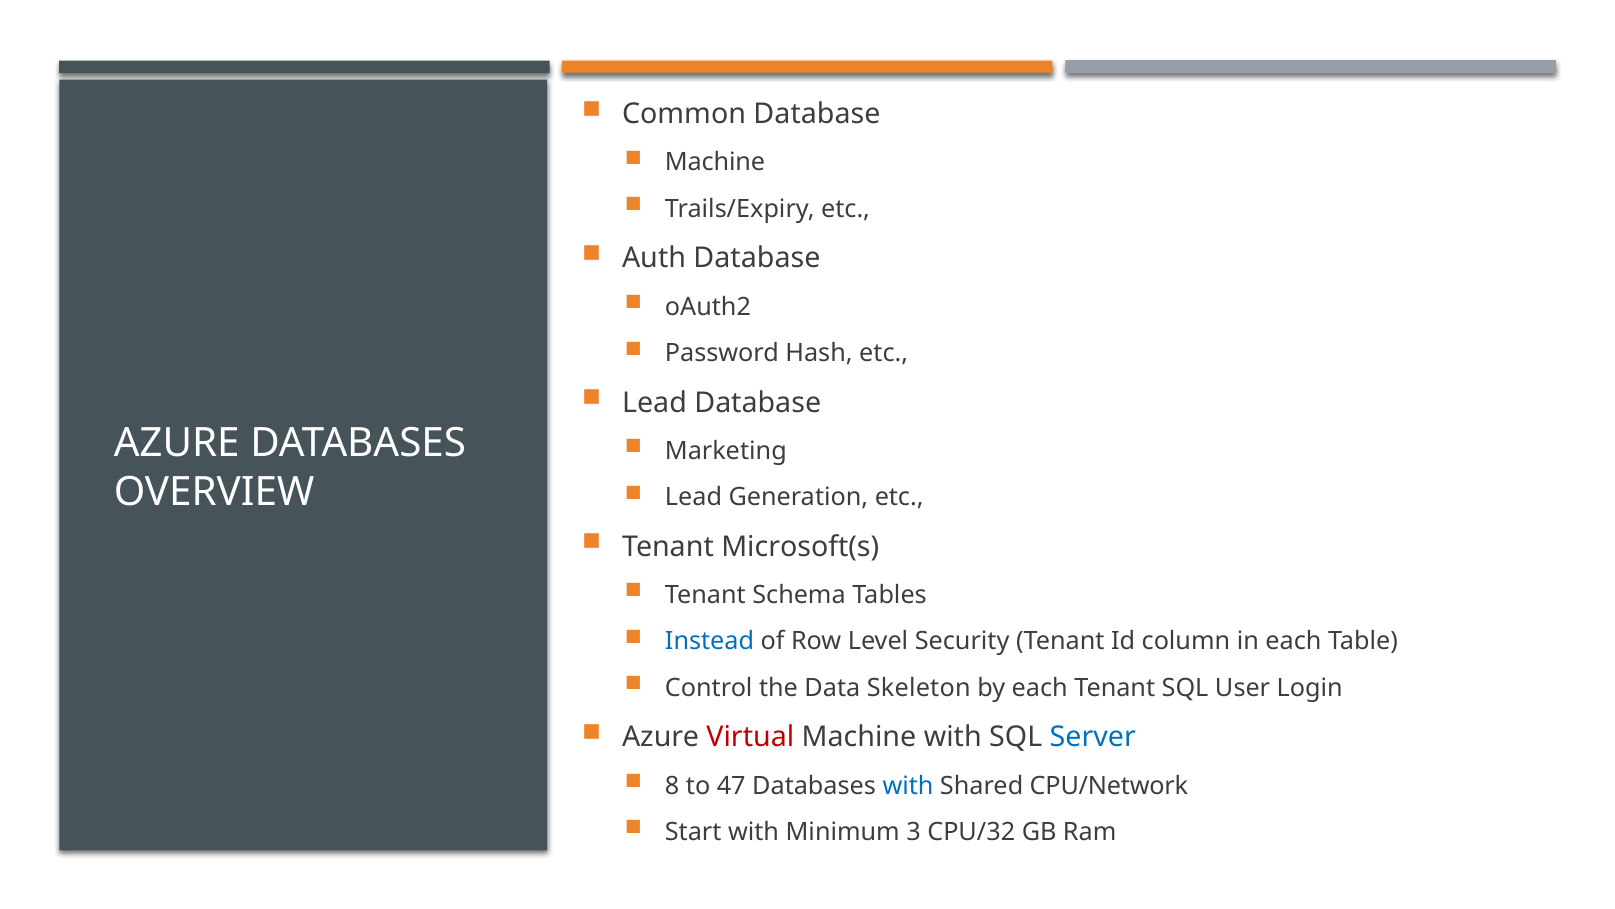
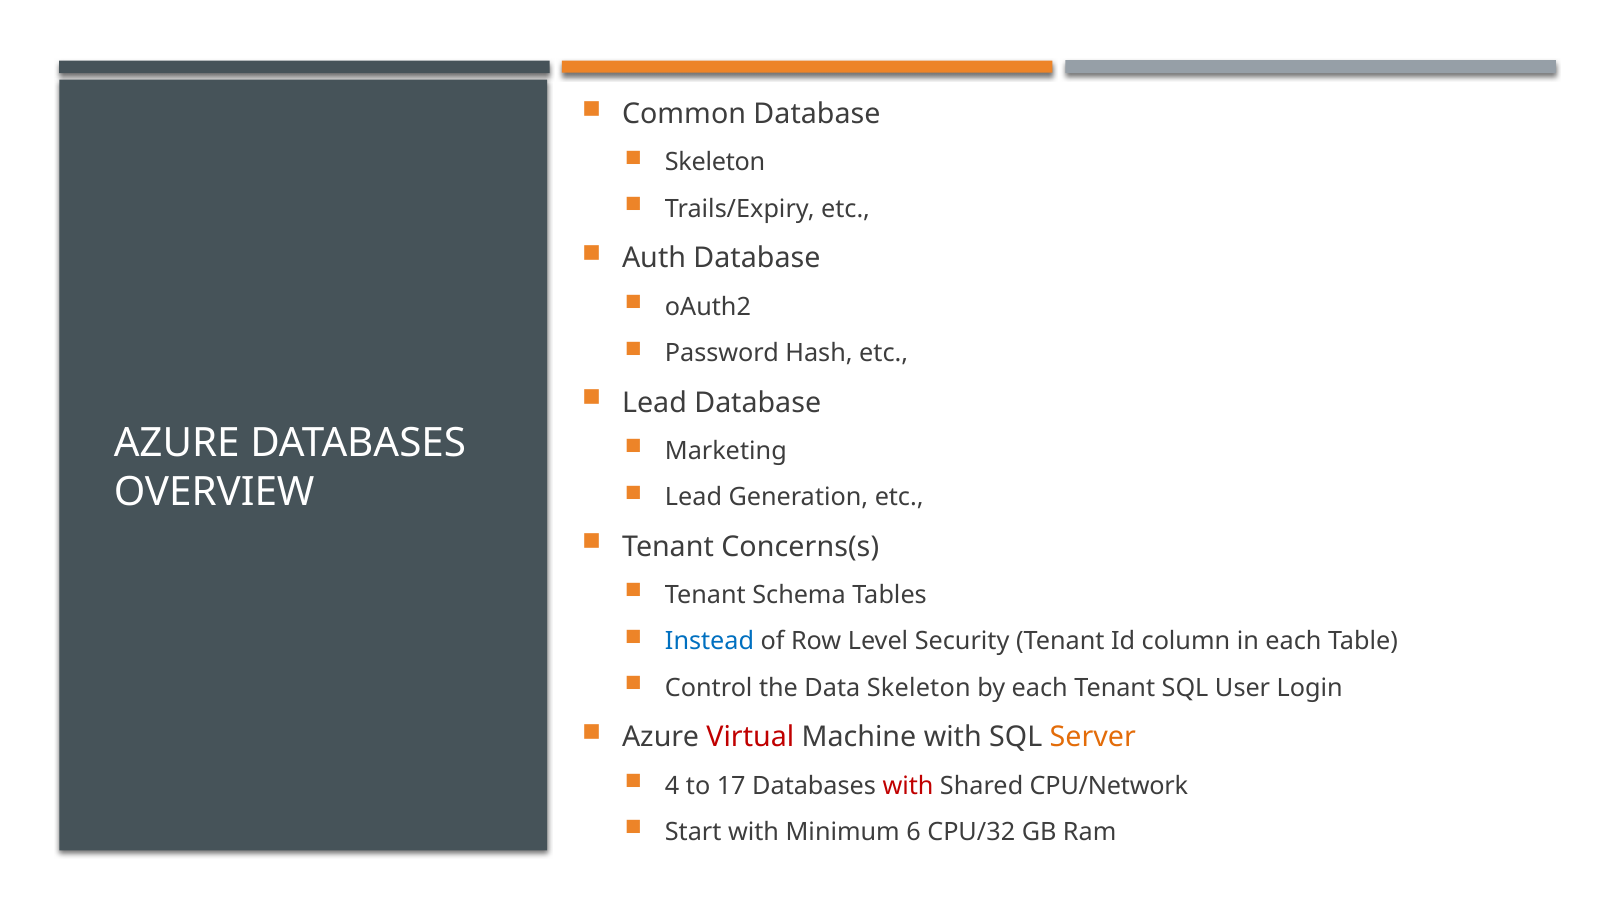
Machine: Machine -> Skeleton (715, 163)
Microsoft(s: Microsoft(s -> Concerns(s (800, 546)
Server colour: blue -> orange (1093, 737)
8: 8 -> 4 (672, 785)
47: 47 -> 17 (731, 785)
with colour: blue -> red (908, 785)
3: 3 -> 6 (914, 832)
